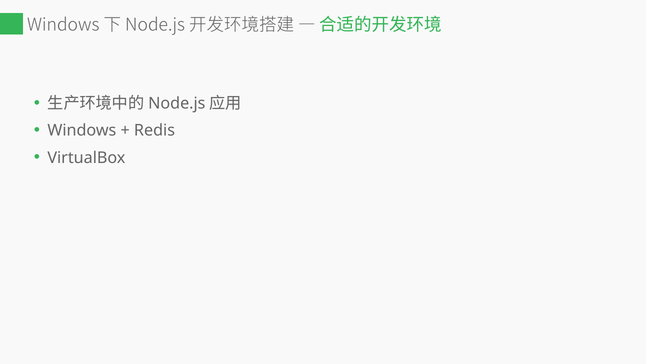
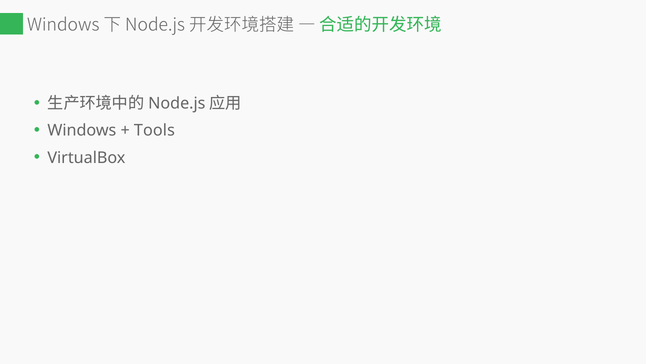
Redis: Redis -> Tools (154, 130)
